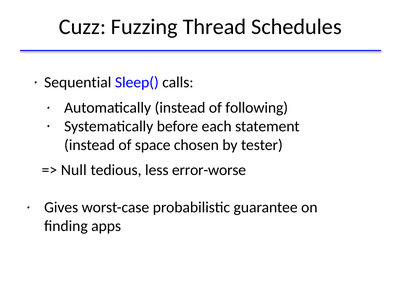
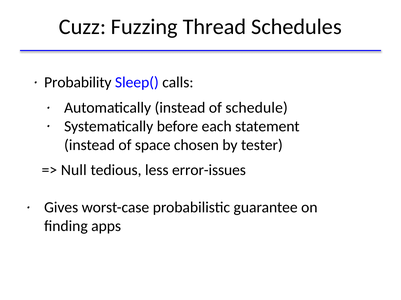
Sequential: Sequential -> Probability (78, 83)
following: following -> schedule (257, 108)
error-worse: error-worse -> error-issues (209, 171)
